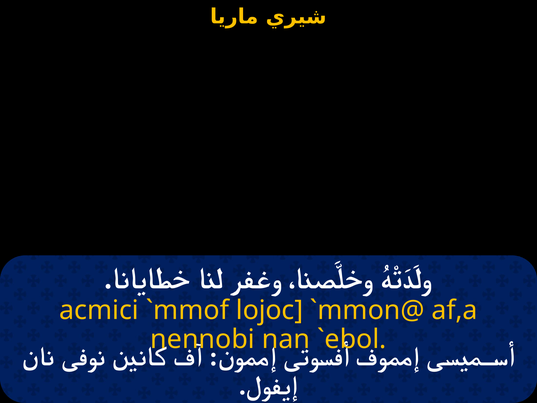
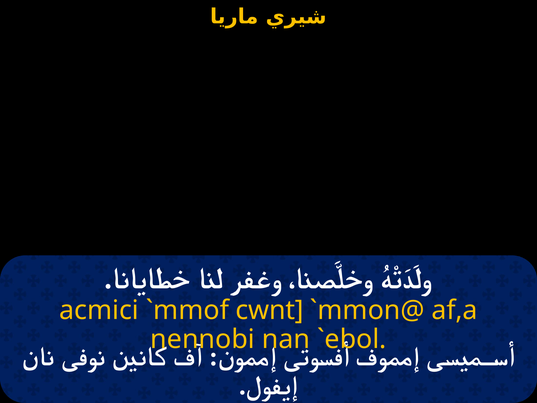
lojoc: lojoc -> cwnt (270, 310)
